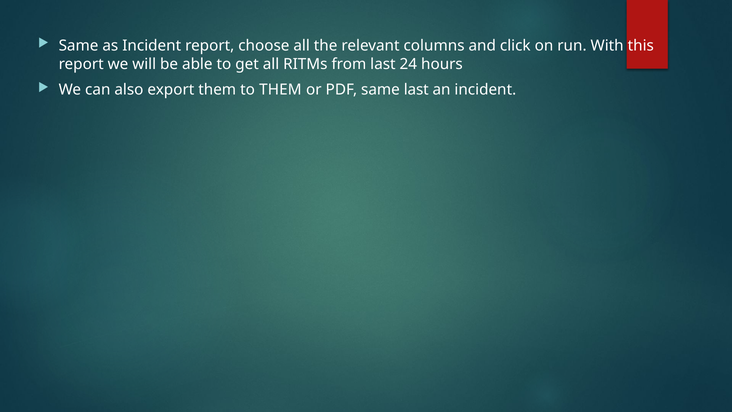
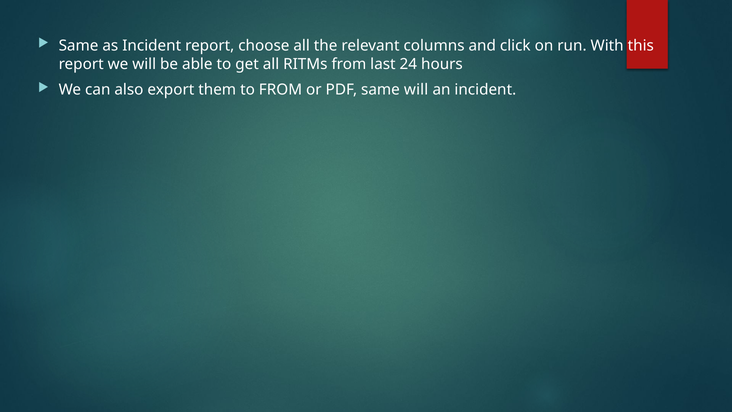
to THEM: THEM -> FROM (280, 90)
same last: last -> will (416, 90)
